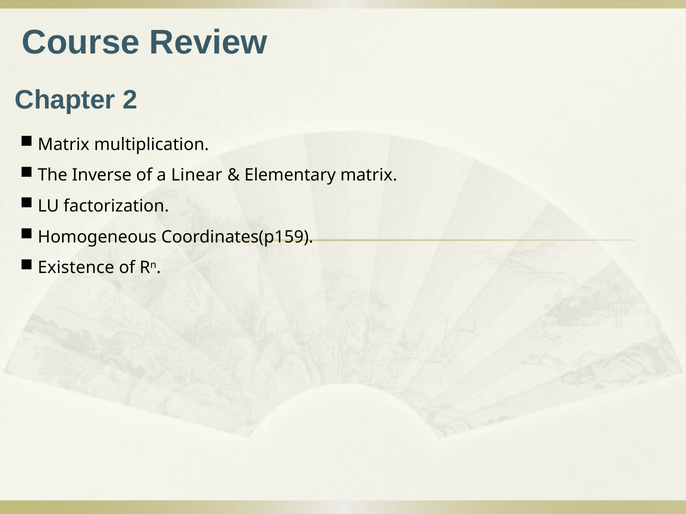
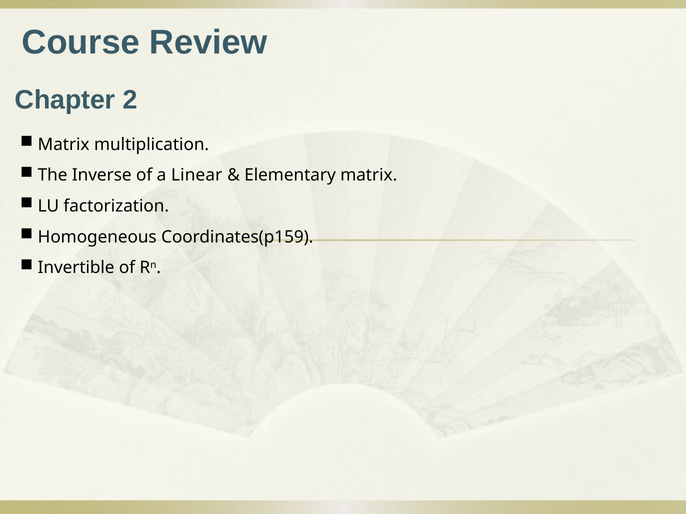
Existence: Existence -> Invertible (76, 268)
